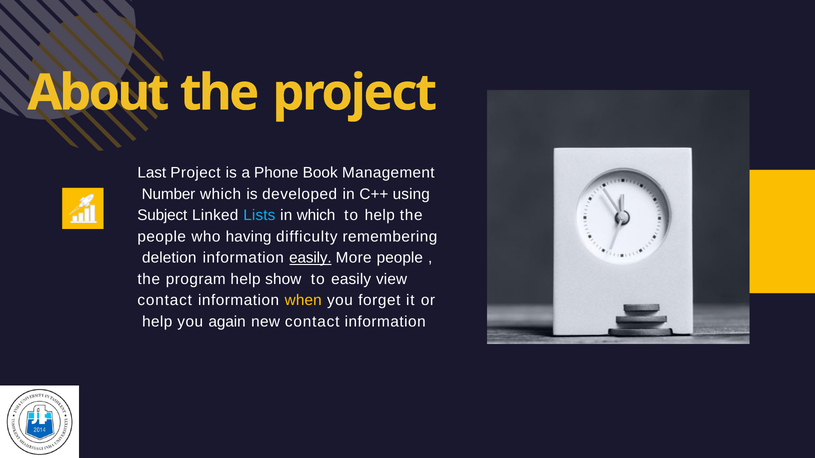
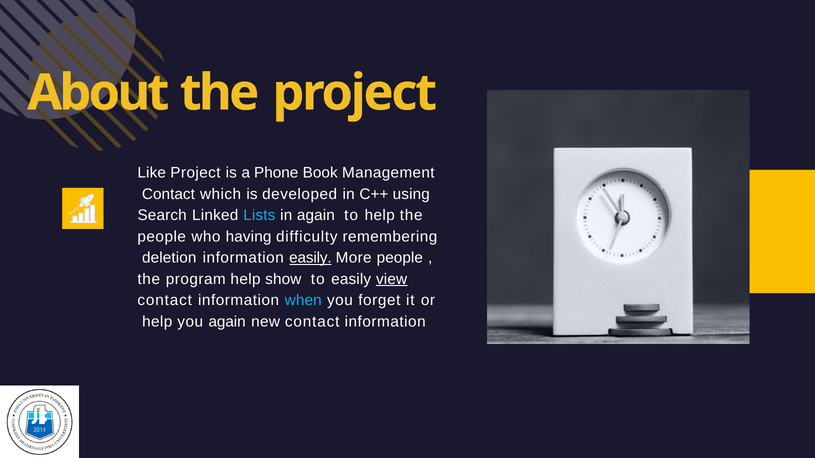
Last: Last -> Like (152, 173)
Number: Number -> Contact (168, 194)
Subject: Subject -> Search (162, 215)
in which: which -> again (316, 215)
view underline: none -> present (392, 279)
when colour: yellow -> light blue (303, 301)
